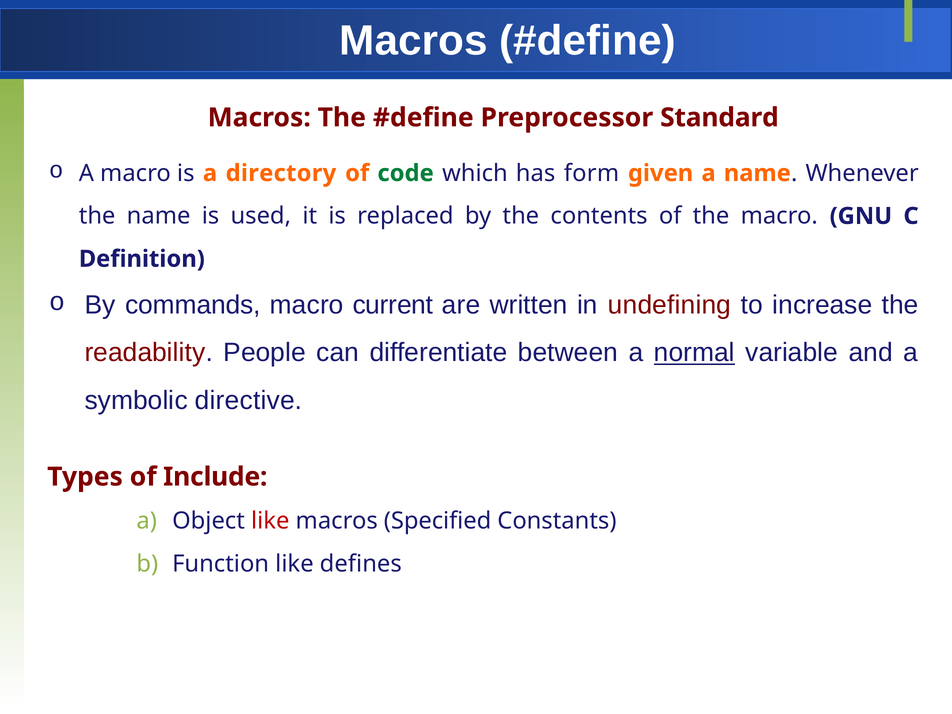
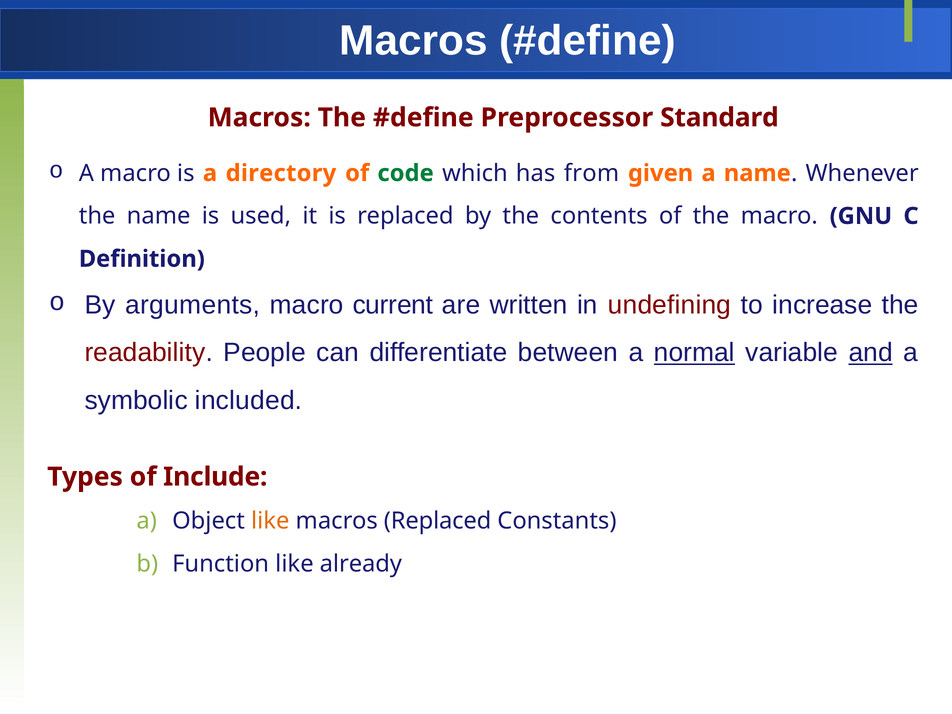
form: form -> from (591, 173)
commands: commands -> arguments (193, 305)
and underline: none -> present (871, 353)
directive: directive -> included (249, 400)
like colour: red -> orange (270, 521)
macros Specified: Specified -> Replaced (438, 521)
defines: defines -> already (361, 564)
